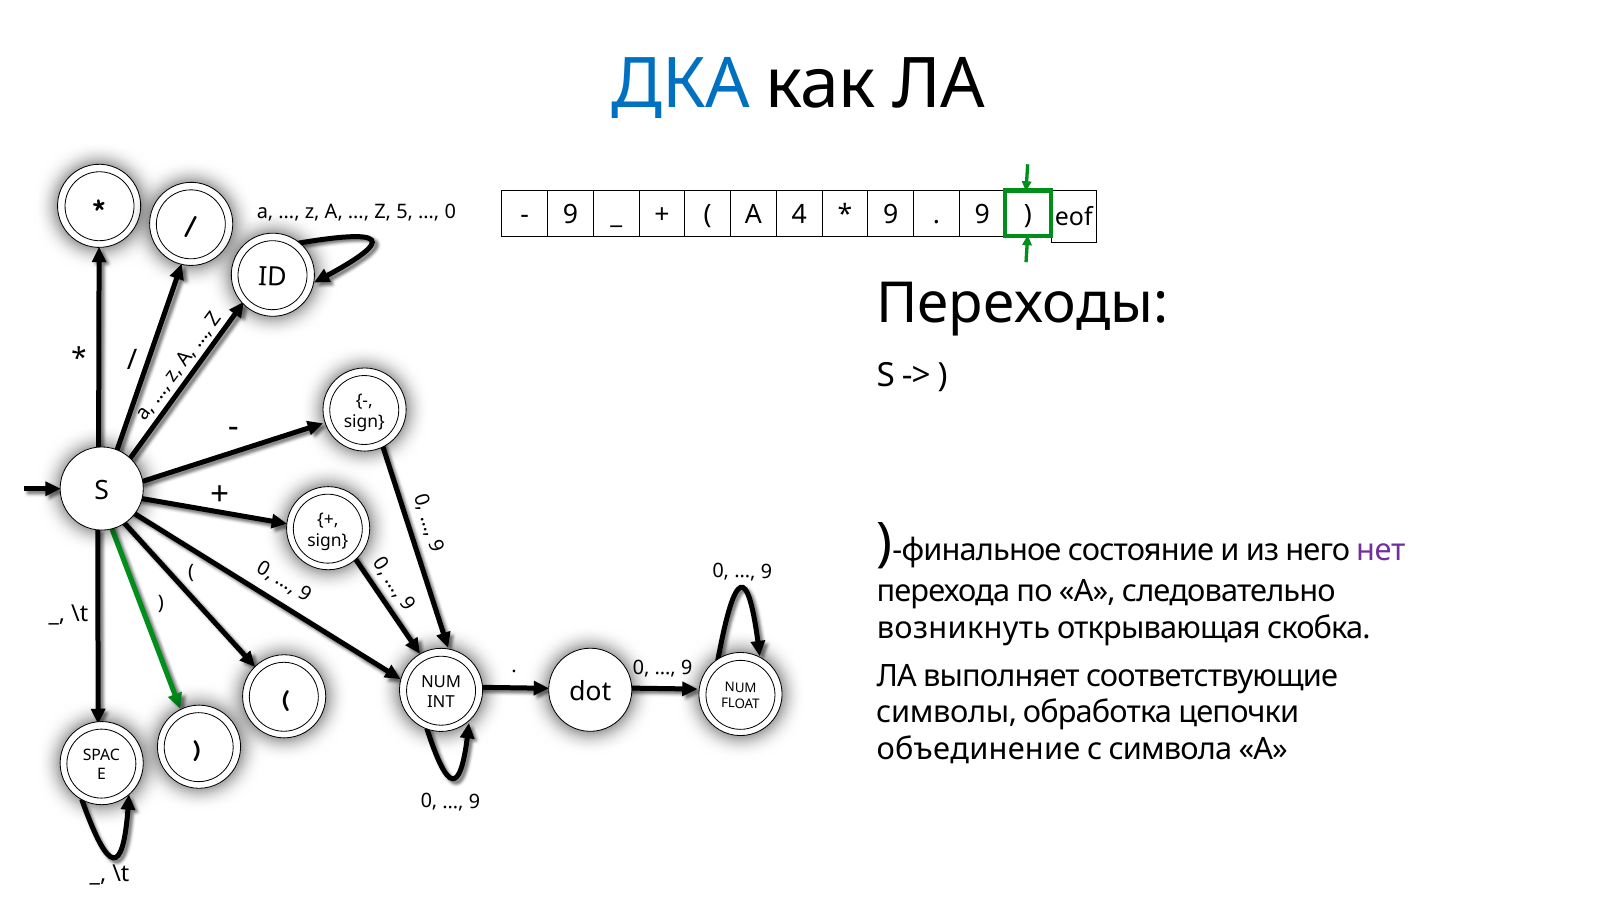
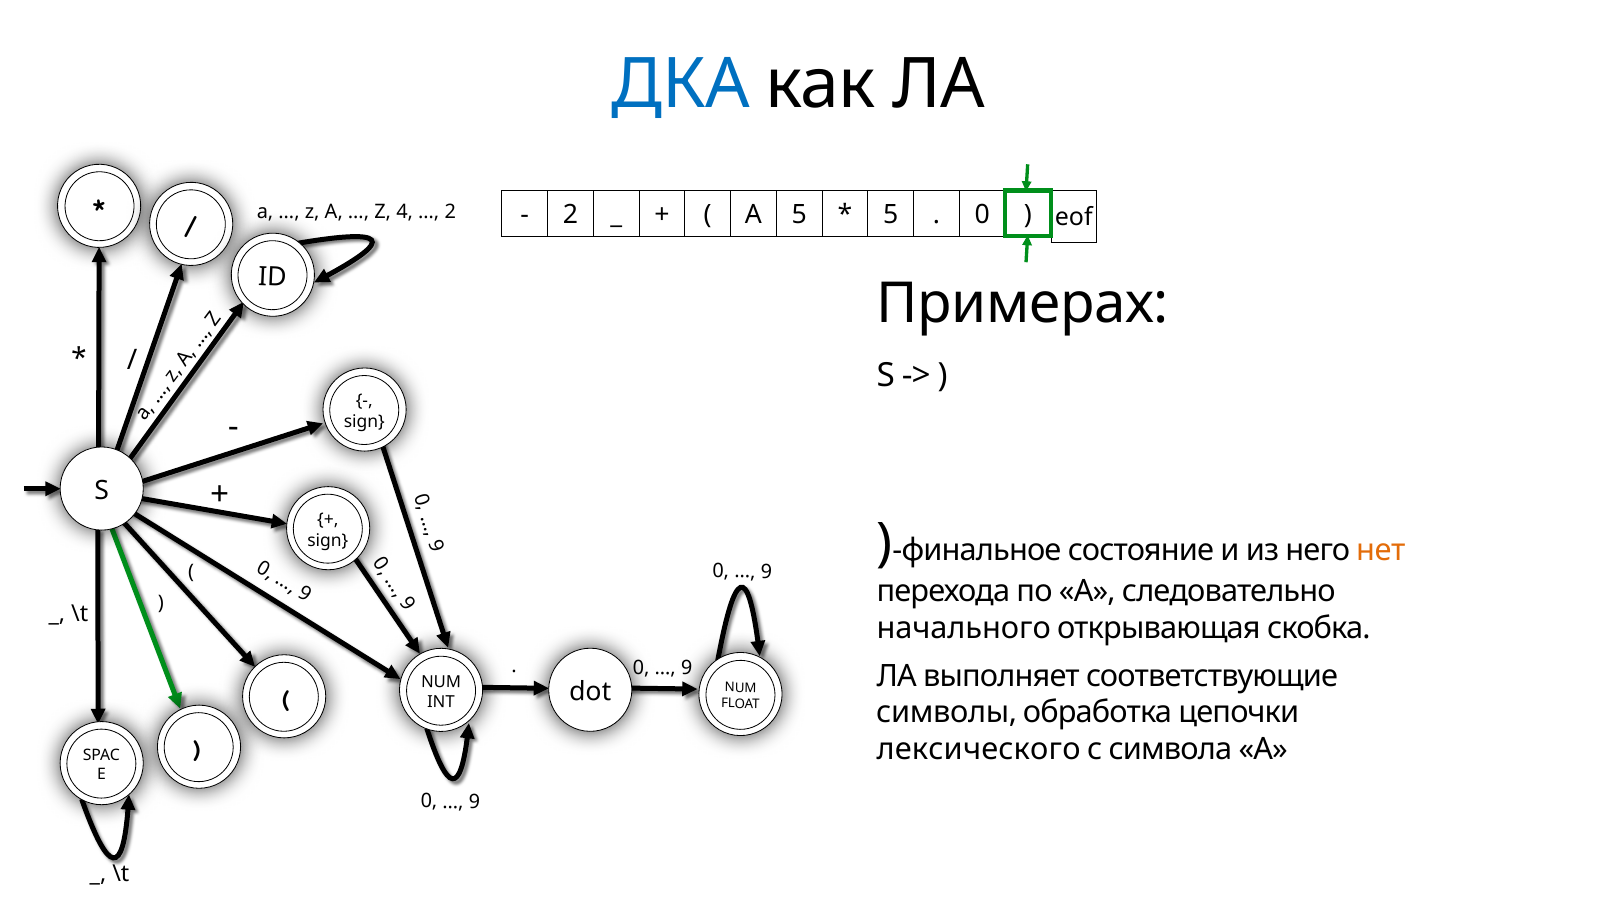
5: 5 -> 4 (405, 212)
0: 0 -> 2 (450, 212)
9: 9 -> 2 (570, 215)
A 4: 4 -> 5 (799, 215)
9: 9 -> 5 (891, 215)
9: 9 -> 0 (982, 215)
Переходы: Переходы -> Примерах (1023, 304)
нет colour: purple -> orange (1381, 550)
возникнуть: возникнуть -> начального (964, 628)
объединение: объединение -> лексического (979, 750)
